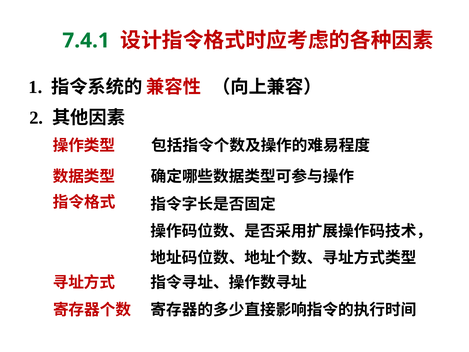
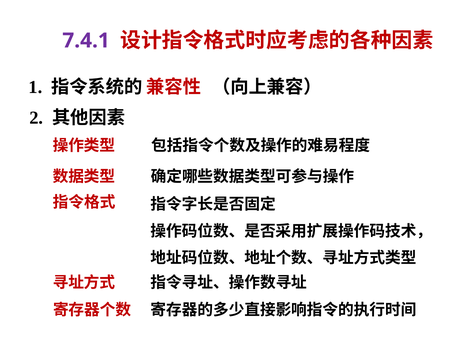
7.4.1 colour: green -> purple (86, 41)
